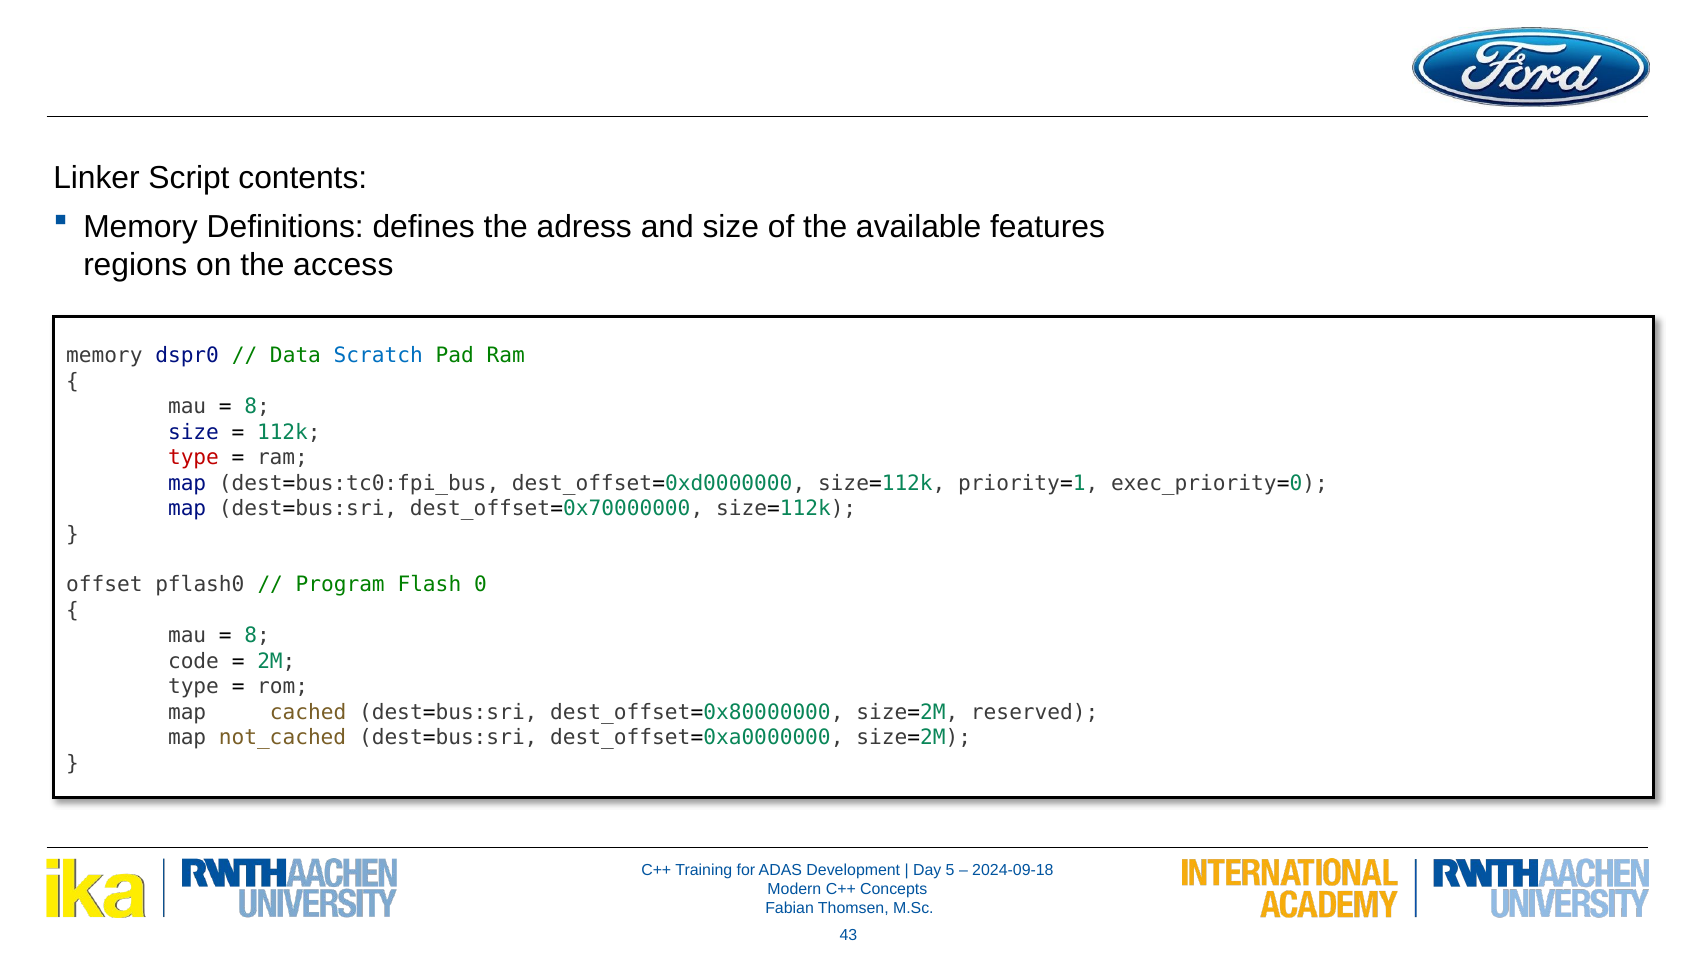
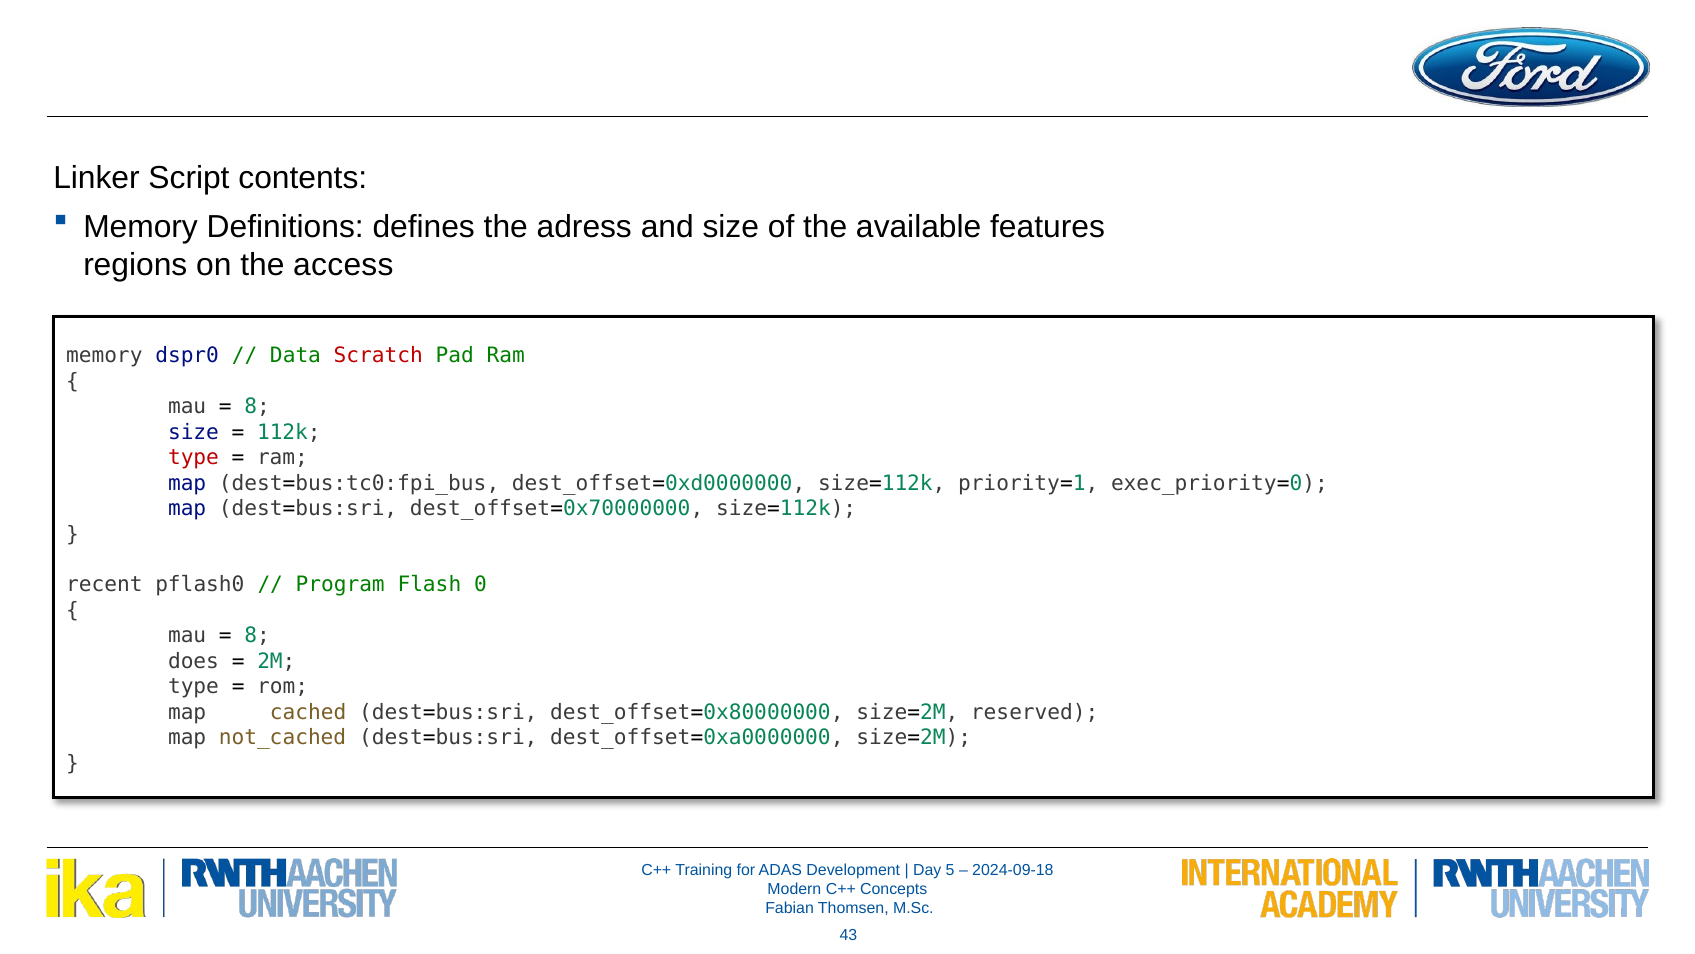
Scratch colour: blue -> red (378, 356)
offset: offset -> recent (104, 585)
code: code -> does (194, 661)
